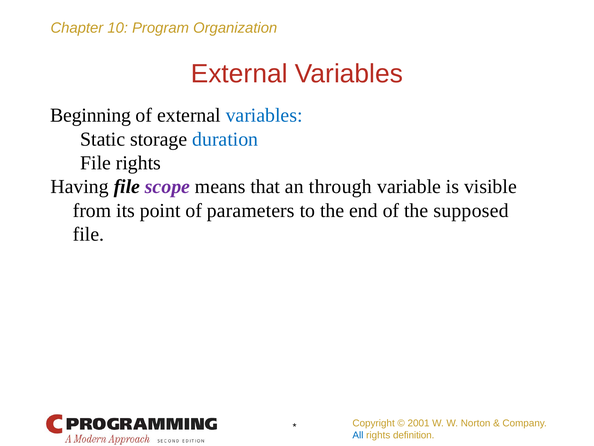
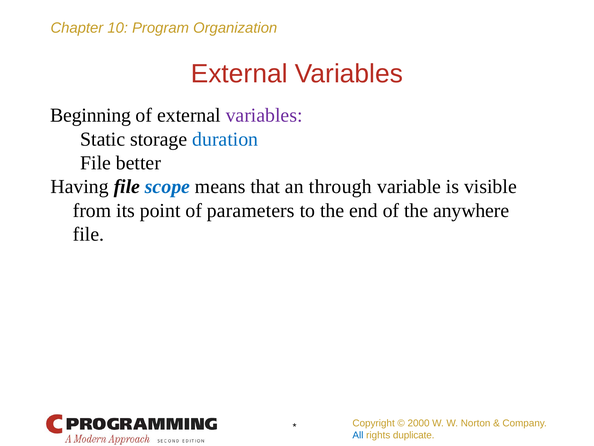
variables colour: blue -> purple (264, 115)
File rights: rights -> better (138, 163)
scope colour: purple -> blue (167, 187)
supposed: supposed -> anywhere (471, 210)
2001: 2001 -> 2000 (419, 423)
definition: definition -> duplicate (414, 435)
